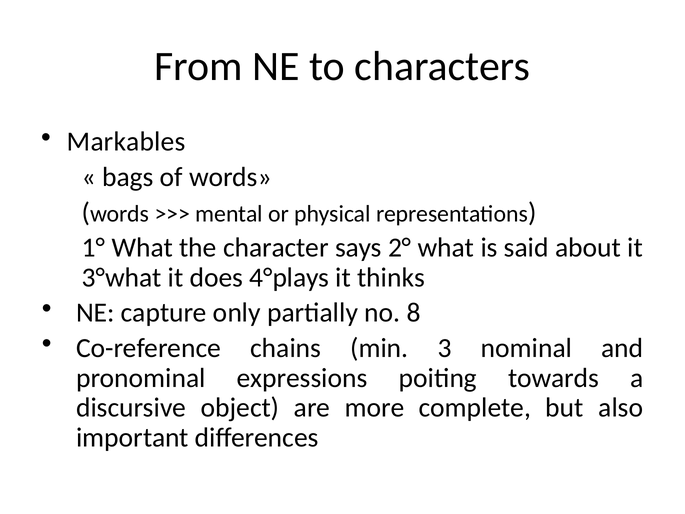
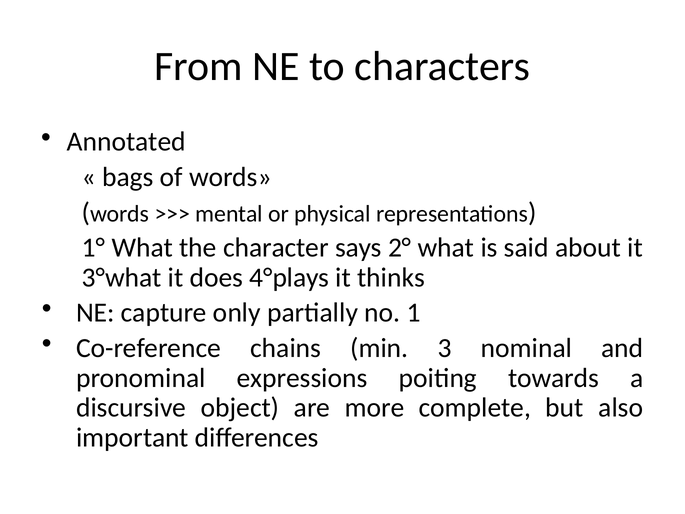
Markables: Markables -> Annotated (126, 142)
8: 8 -> 1 (414, 313)
